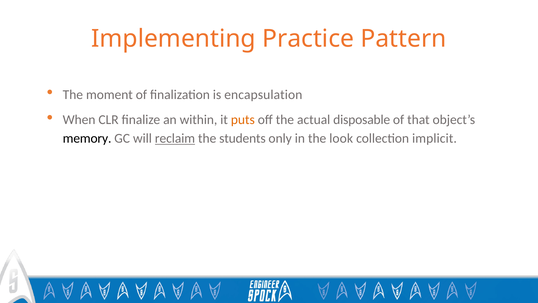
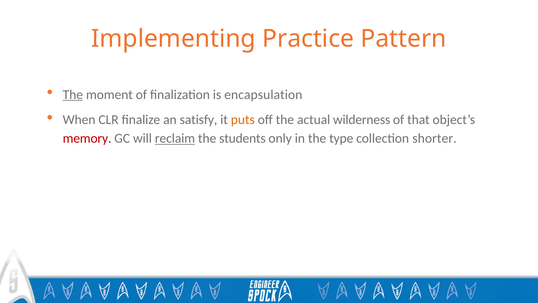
The underline: none -> present (73, 94)
within: within -> satisfy (199, 120)
disposable: disposable -> wilderness (362, 120)
memory colour: black -> red (87, 138)
look: look -> type (341, 138)
implicit: implicit -> shorter (434, 138)
